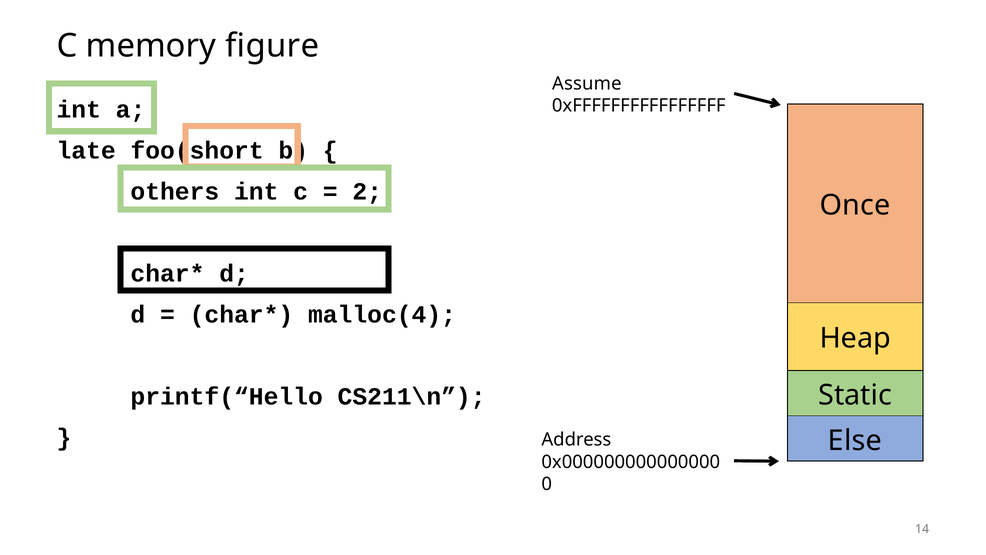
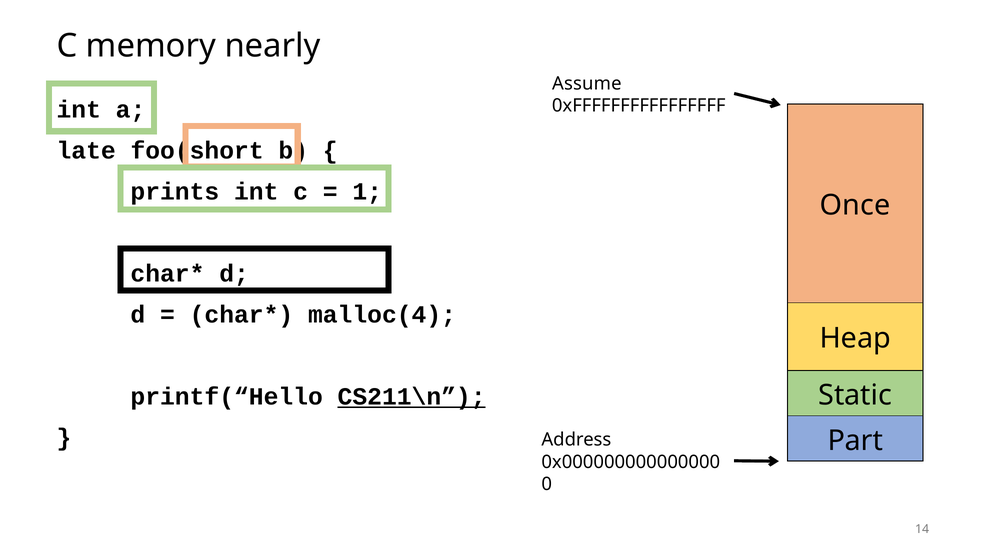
figure: figure -> nearly (273, 46)
others: others -> prints (175, 191)
2: 2 -> 1 (367, 191)
CS211\n underline: none -> present (412, 396)
Else: Else -> Part (855, 440)
